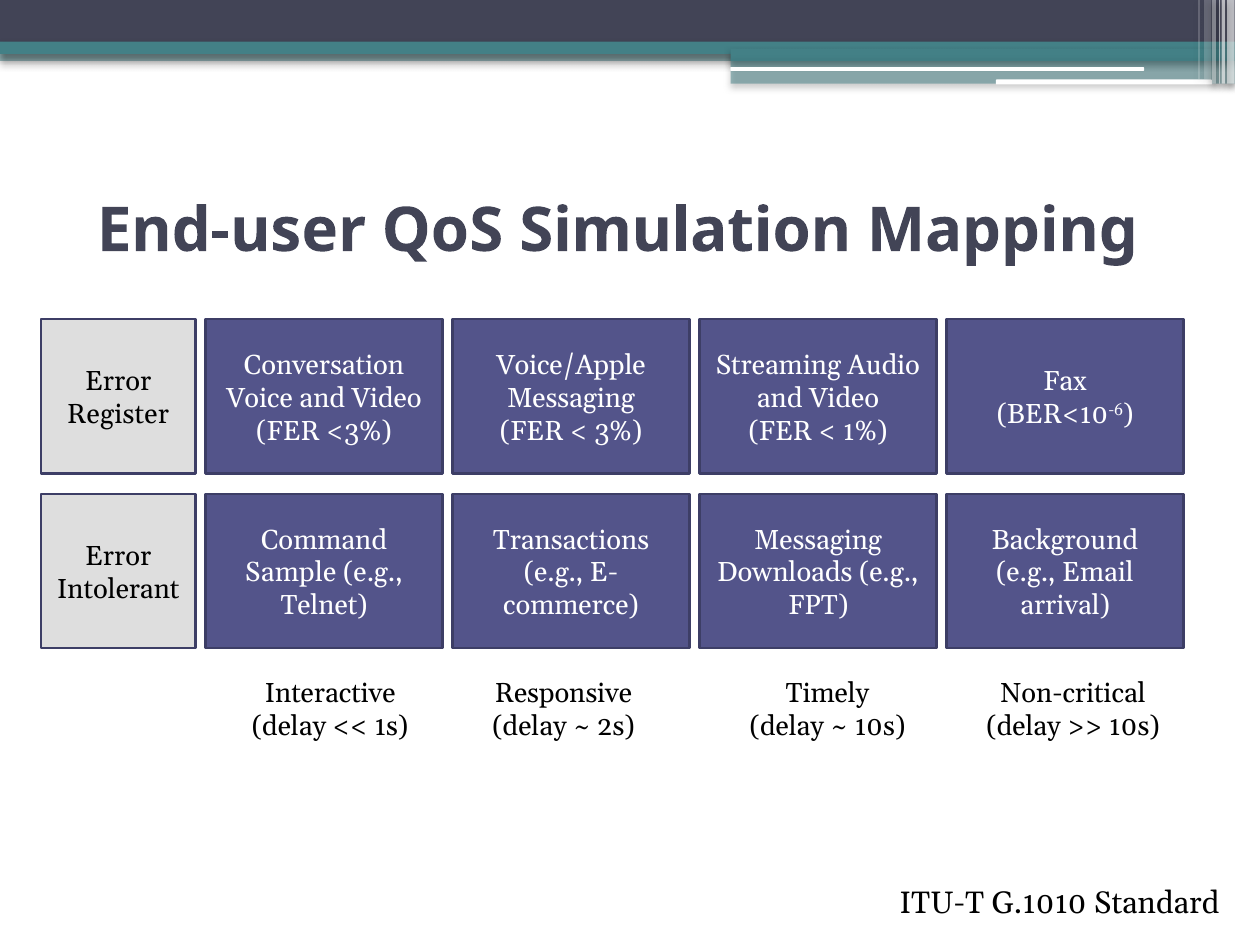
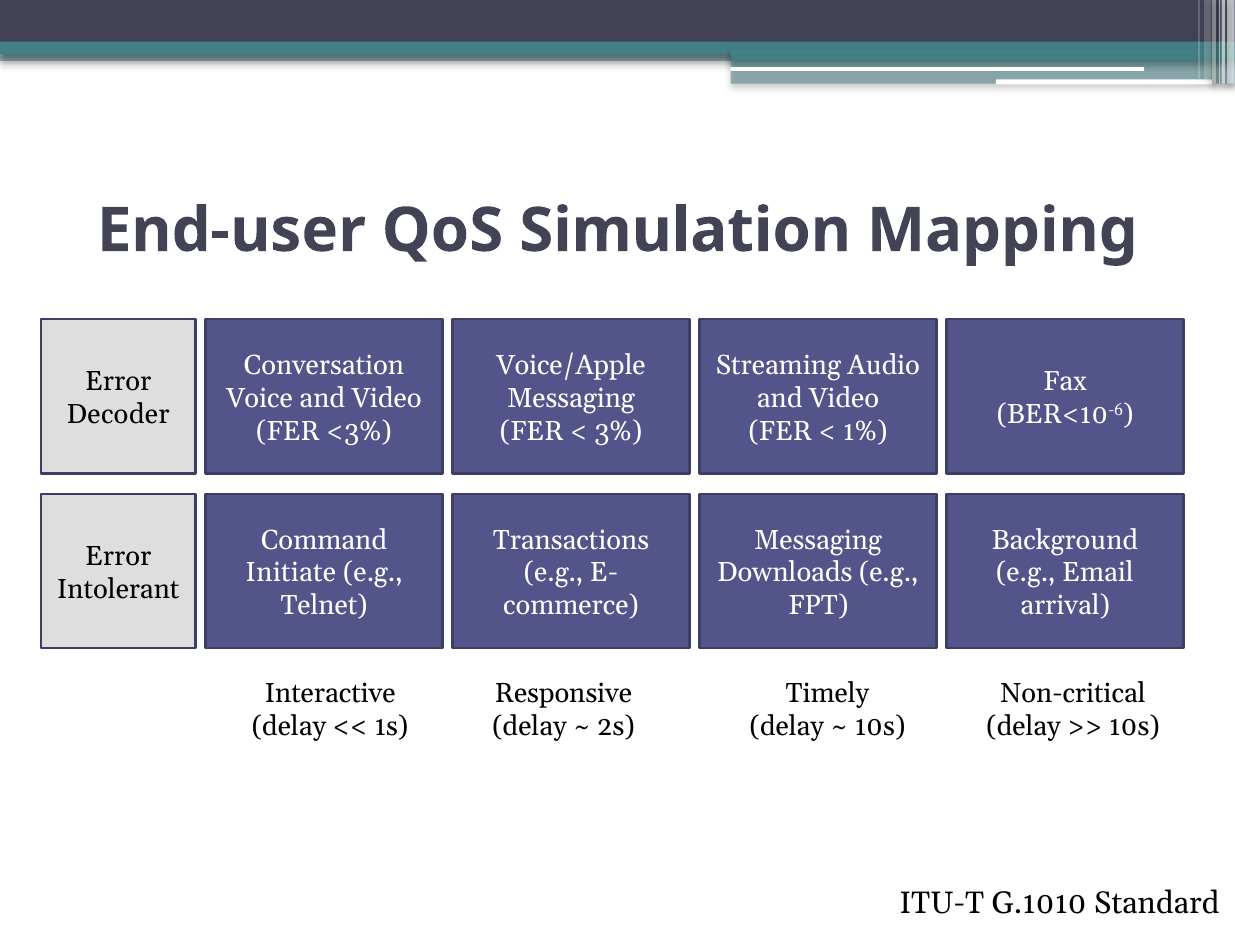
Register: Register -> Decoder (118, 415)
Sample: Sample -> Initiate (291, 573)
